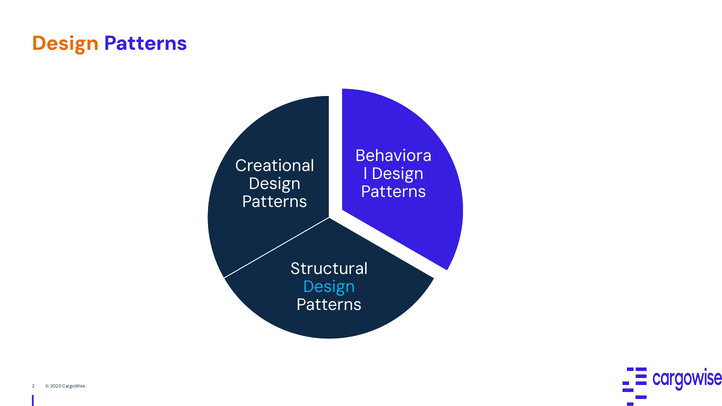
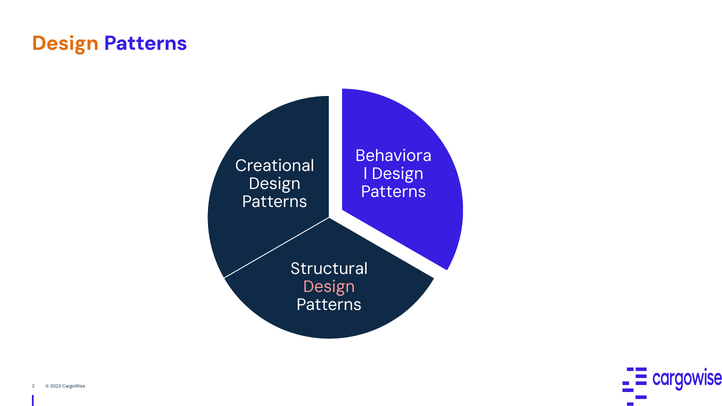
Design colour: light blue -> pink (329, 287)
